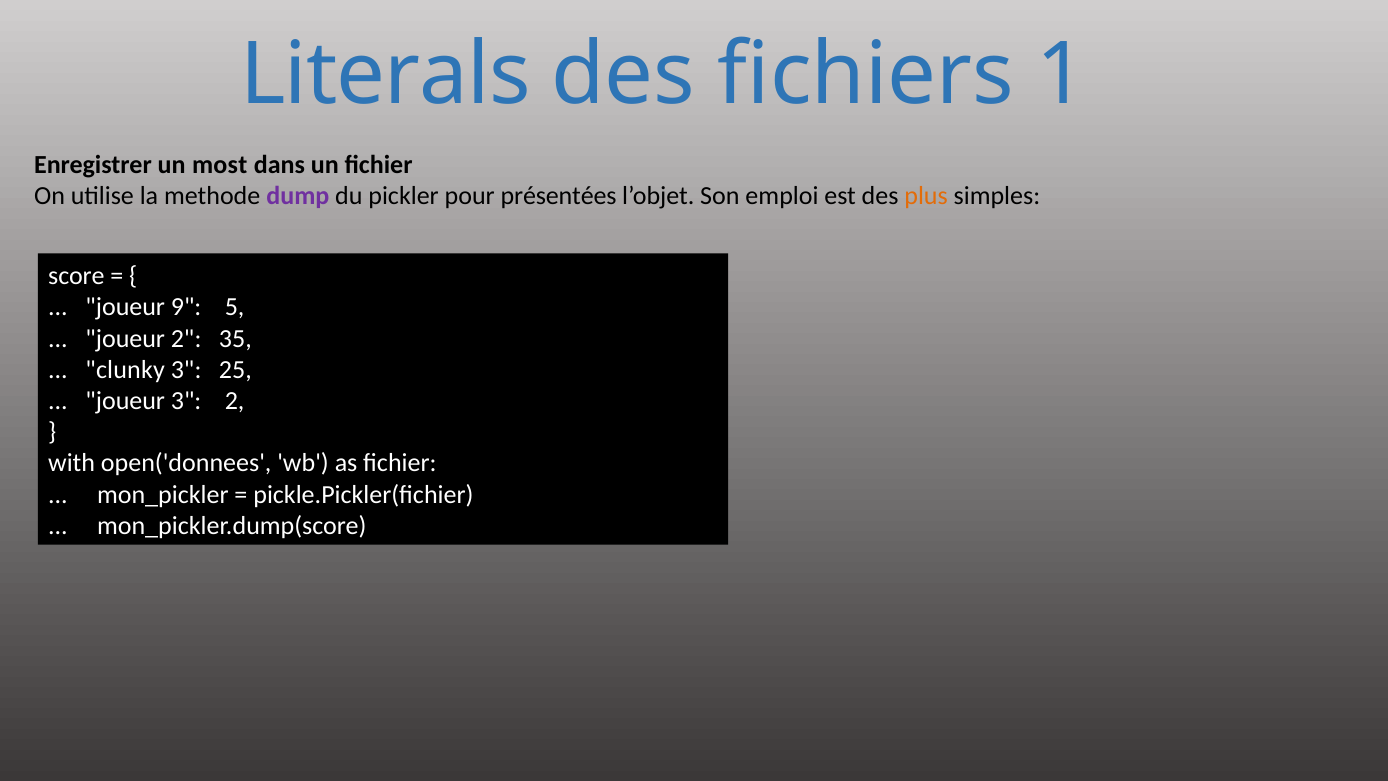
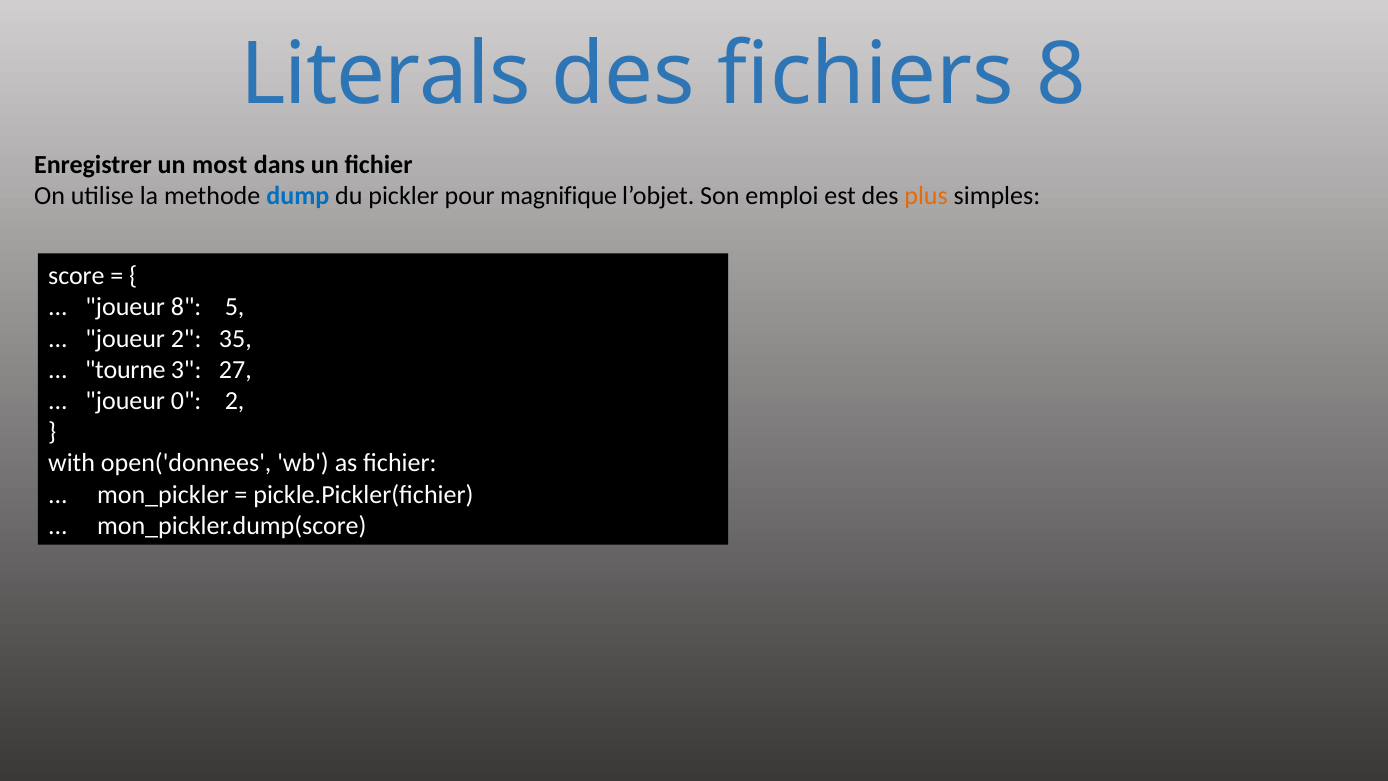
fichiers 1: 1 -> 8 (1061, 75)
dump colour: purple -> blue (298, 196)
présentées: présentées -> magnifique (559, 196)
joueur 9: 9 -> 8 (186, 307)
clunky: clunky -> tourne (125, 370)
25: 25 -> 27 (235, 370)
joueur 3: 3 -> 0 (186, 401)
